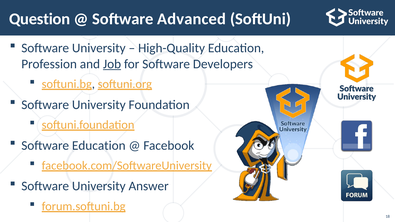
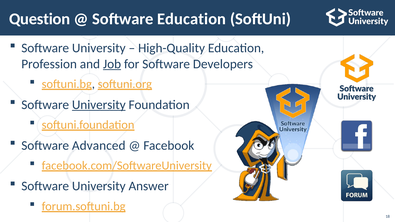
Software Advanced: Advanced -> Education (192, 19)
University underline: none -> present (99, 105)
Software Education: Education -> Advanced (99, 146)
